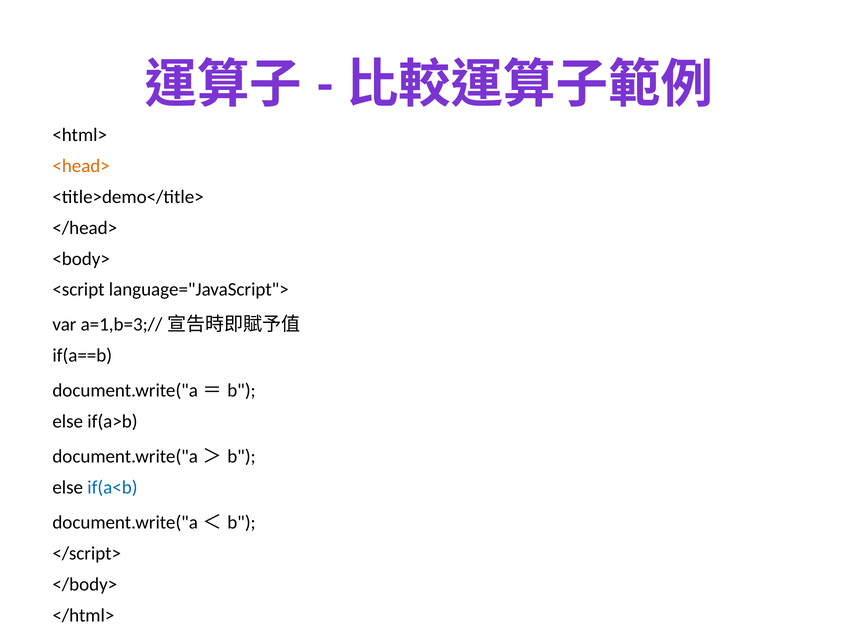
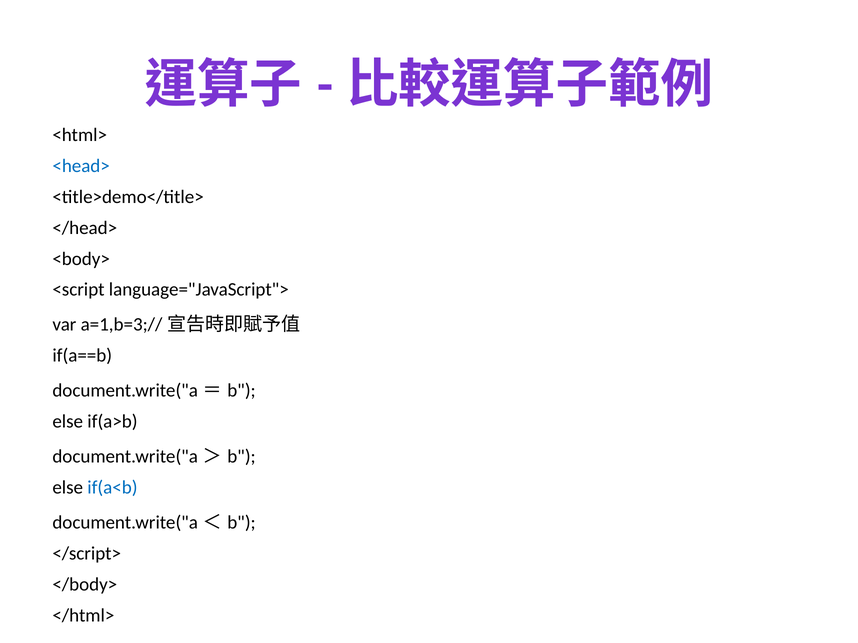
<head> colour: orange -> blue (81, 166)
